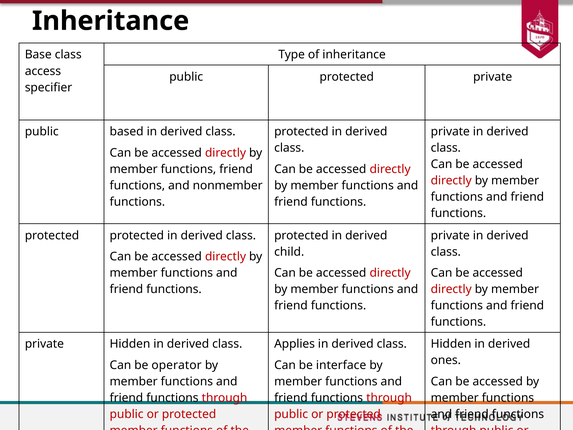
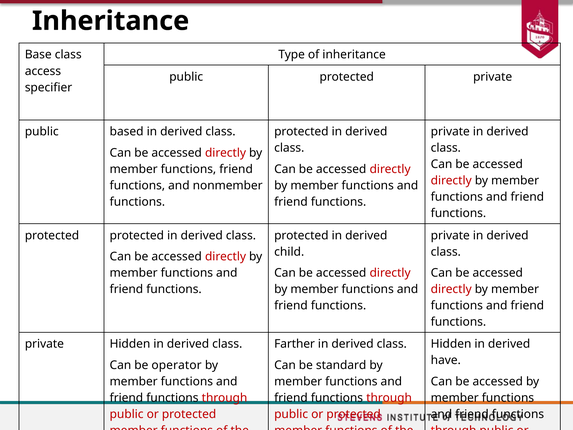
Applies: Applies -> Farther (295, 344)
ones: ones -> have (446, 360)
interface: interface -> standard (341, 365)
